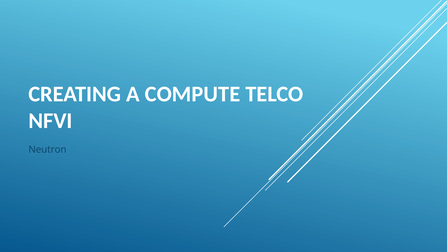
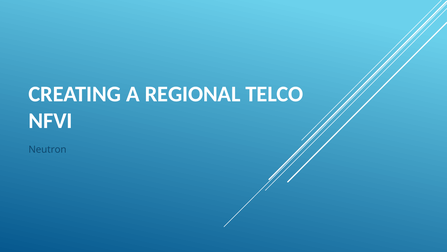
COMPUTE: COMPUTE -> REGIONAL (193, 94)
